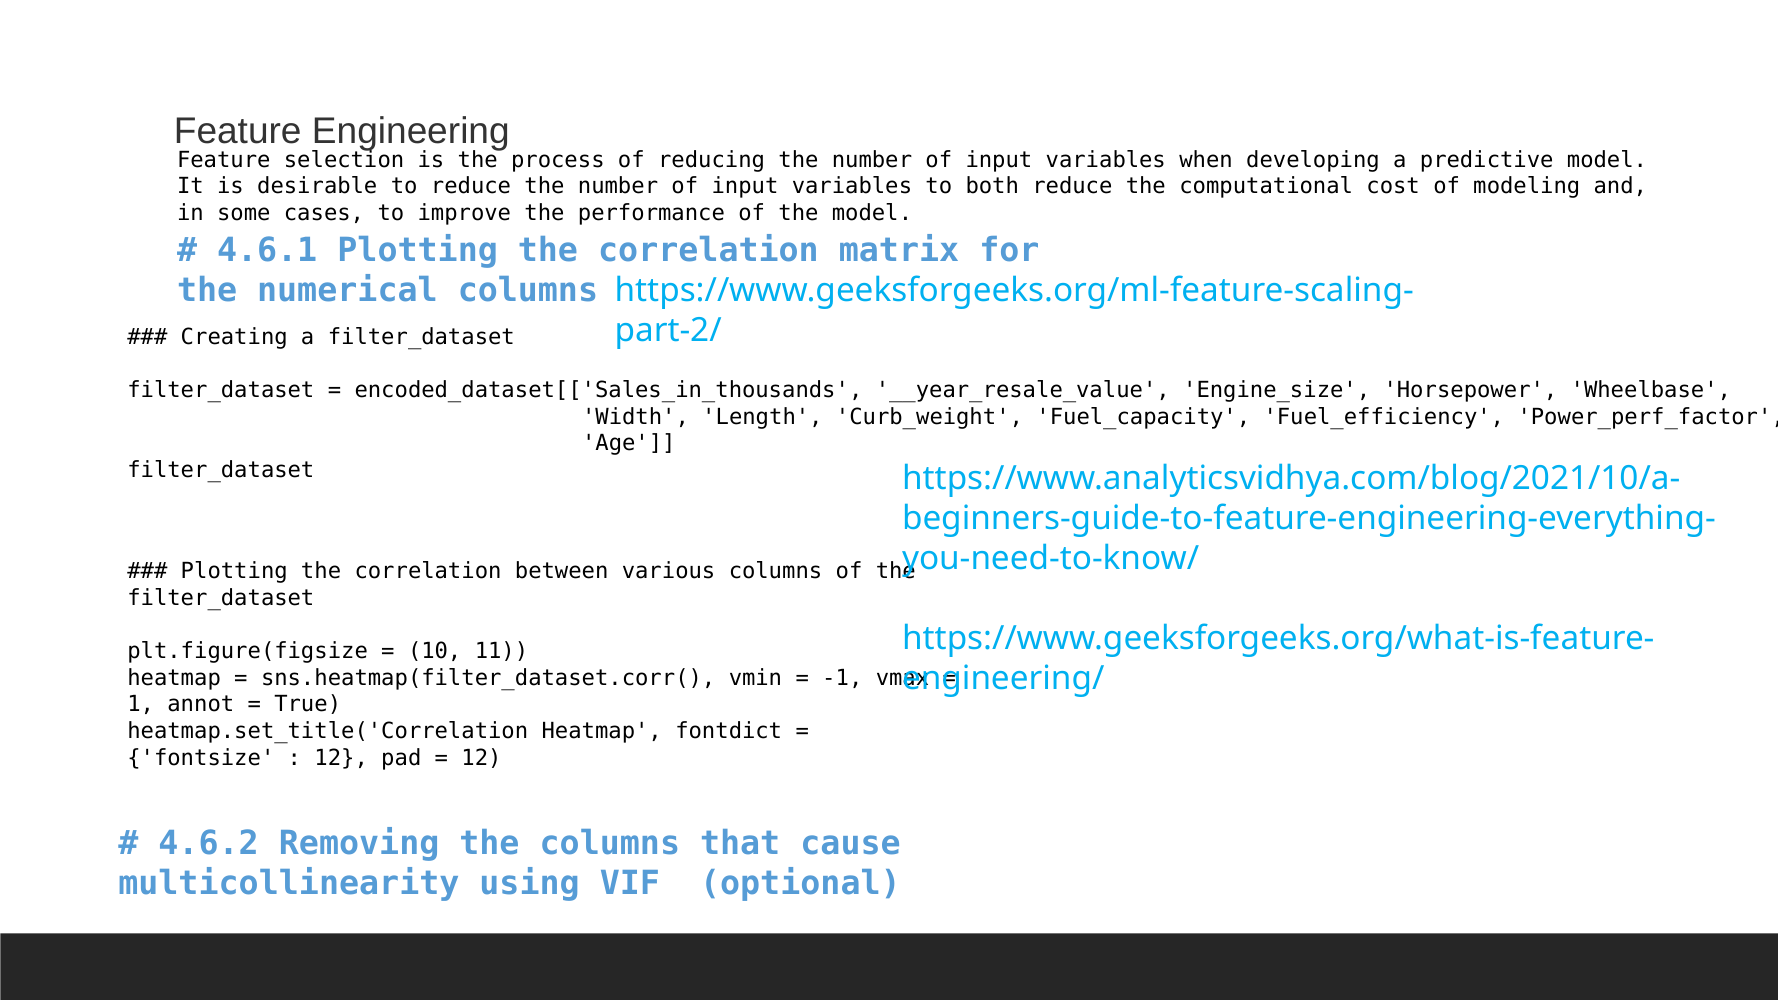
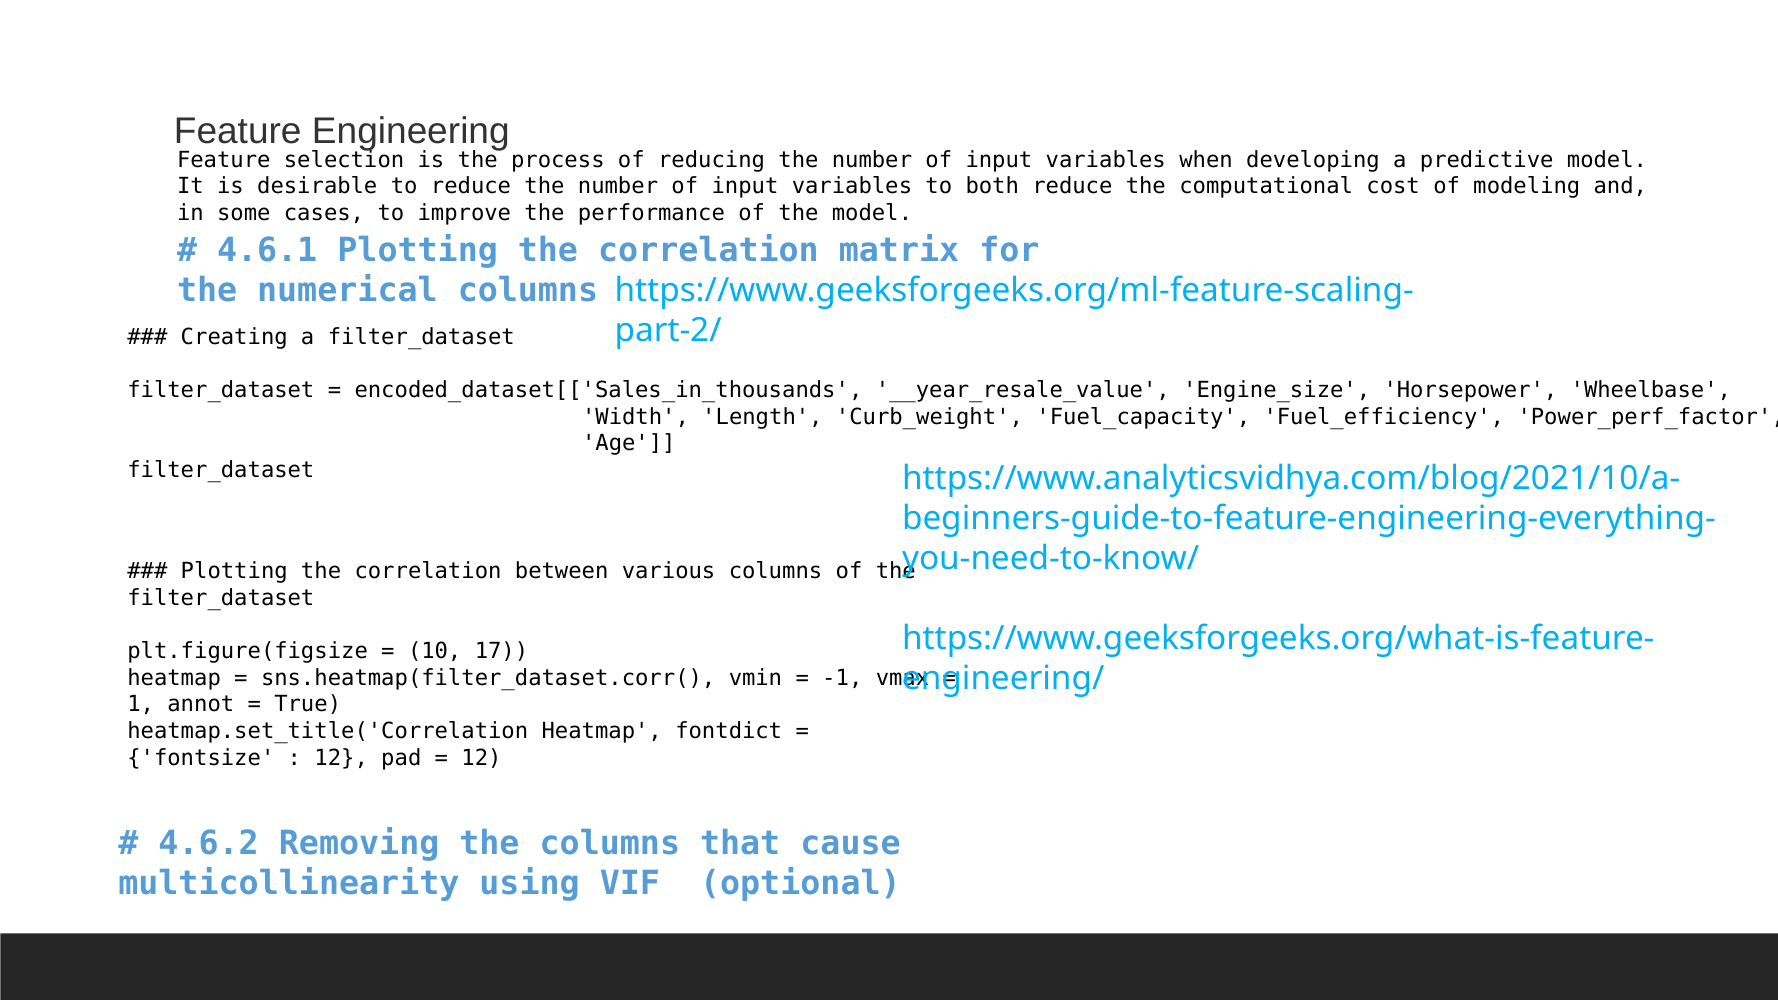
11: 11 -> 17 (502, 651)
